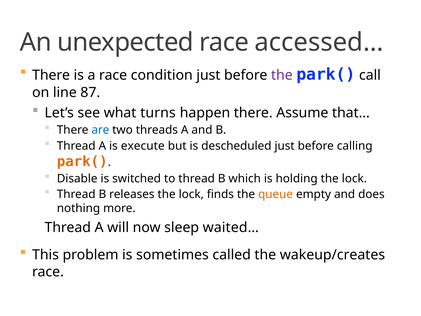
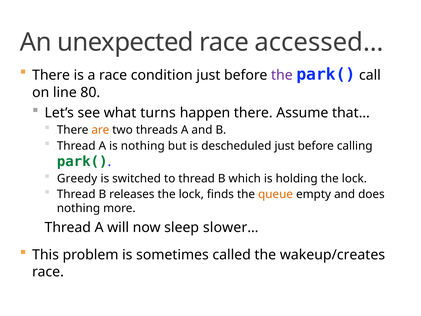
87: 87 -> 80 (90, 92)
are colour: blue -> orange (100, 130)
is execute: execute -> nothing (143, 146)
park( colour: orange -> green (82, 161)
Disable: Disable -> Greedy (77, 178)
waited…: waited… -> slower… (231, 227)
